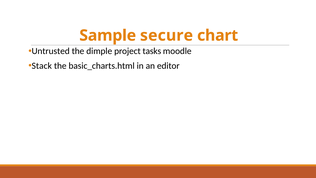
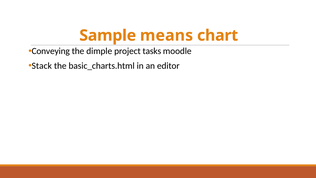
secure: secure -> means (167, 35)
Untrusted: Untrusted -> Conveying (51, 51)
